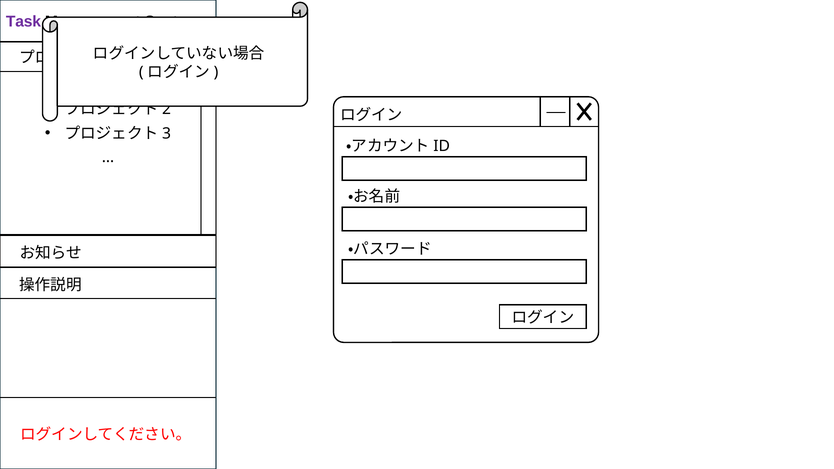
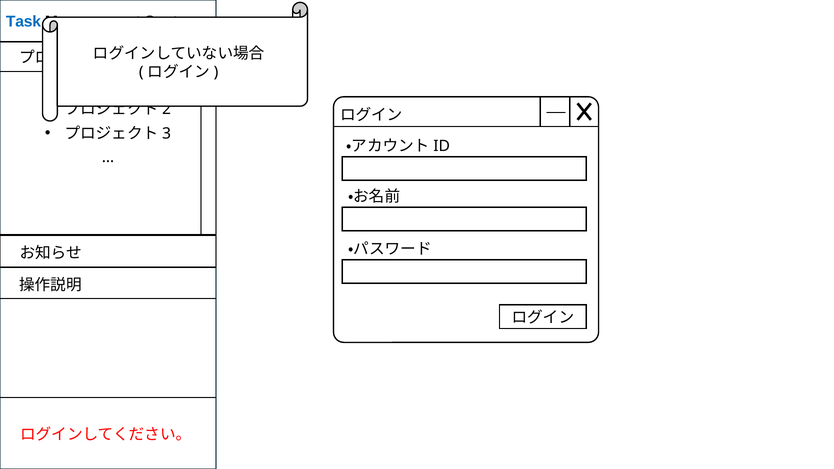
Task colour: purple -> blue (23, 22)
